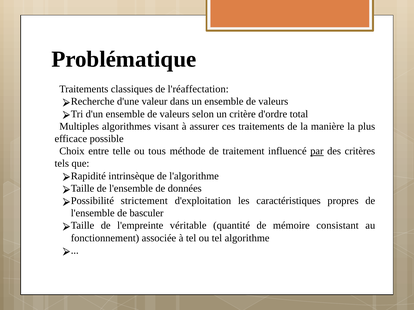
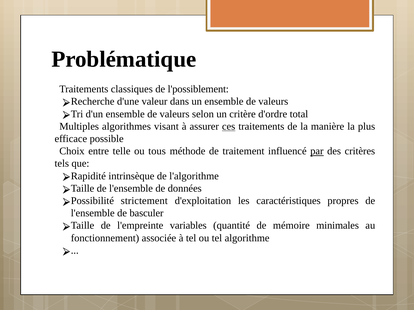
l'réaffectation: l'réaffectation -> l'possiblement (198, 89)
ces underline: none -> present (229, 127)
véritable: véritable -> variables (188, 226)
consistant: consistant -> minimales (338, 226)
